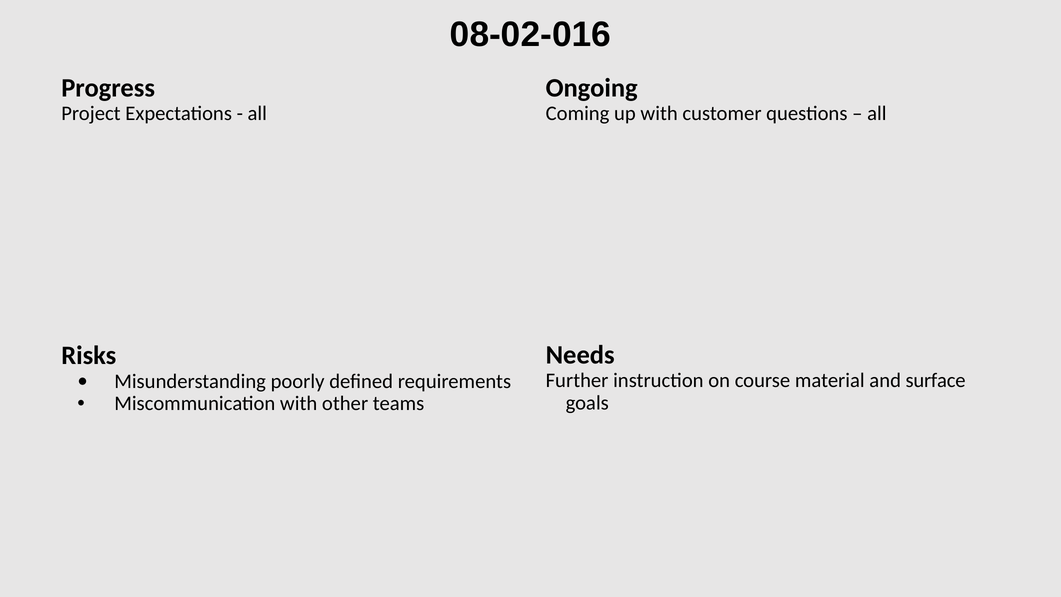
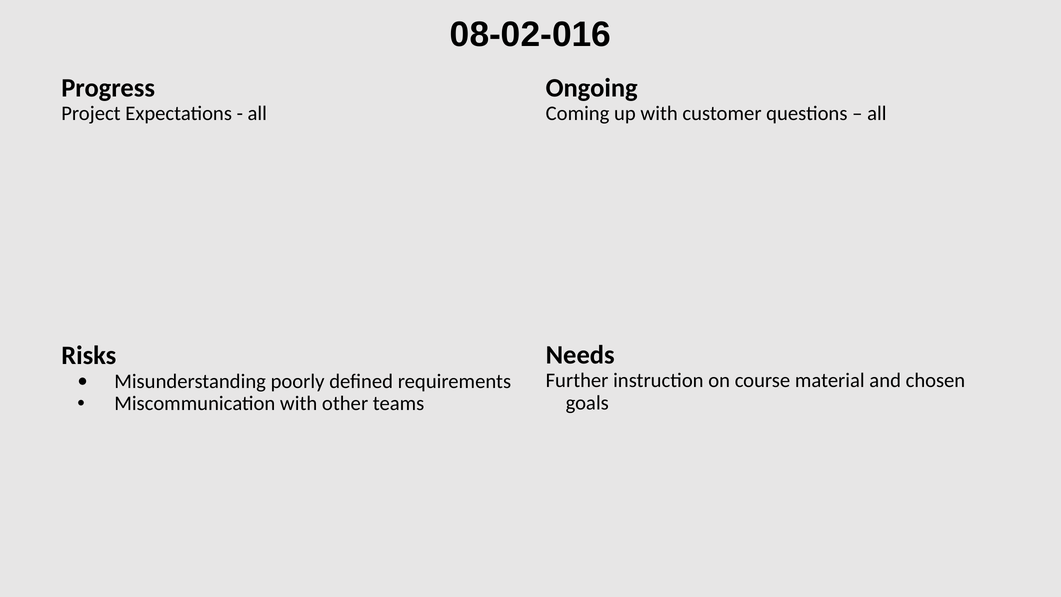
surface: surface -> chosen (935, 380)
